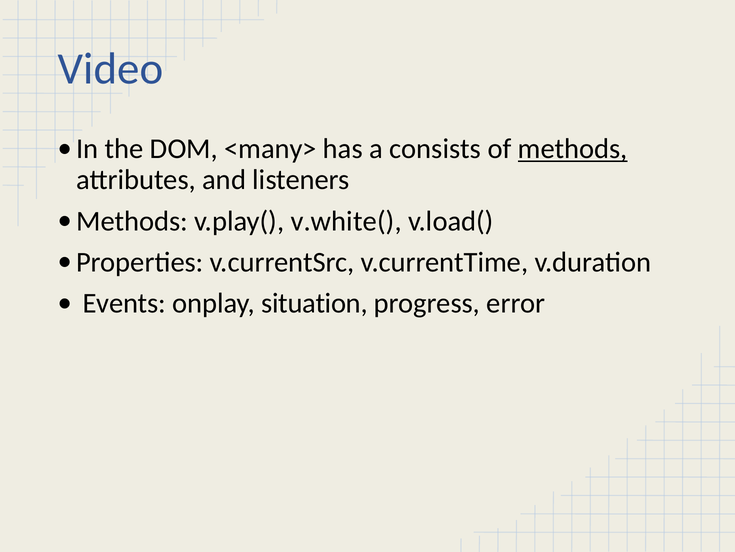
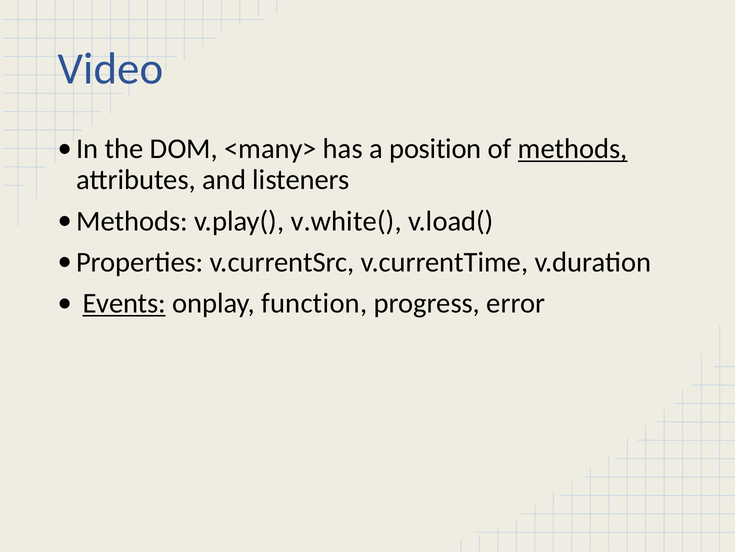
consists: consists -> position (435, 149)
Events underline: none -> present (124, 303)
situation: situation -> function (314, 303)
